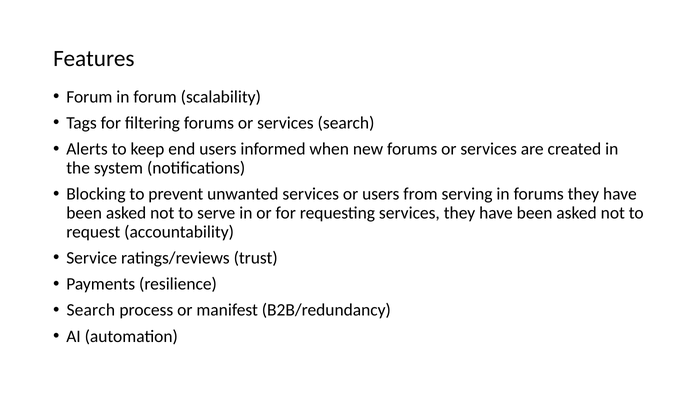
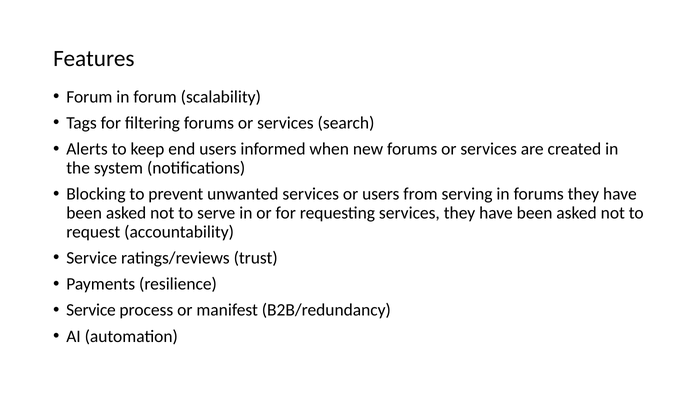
Search: Search -> Service (91, 310)
